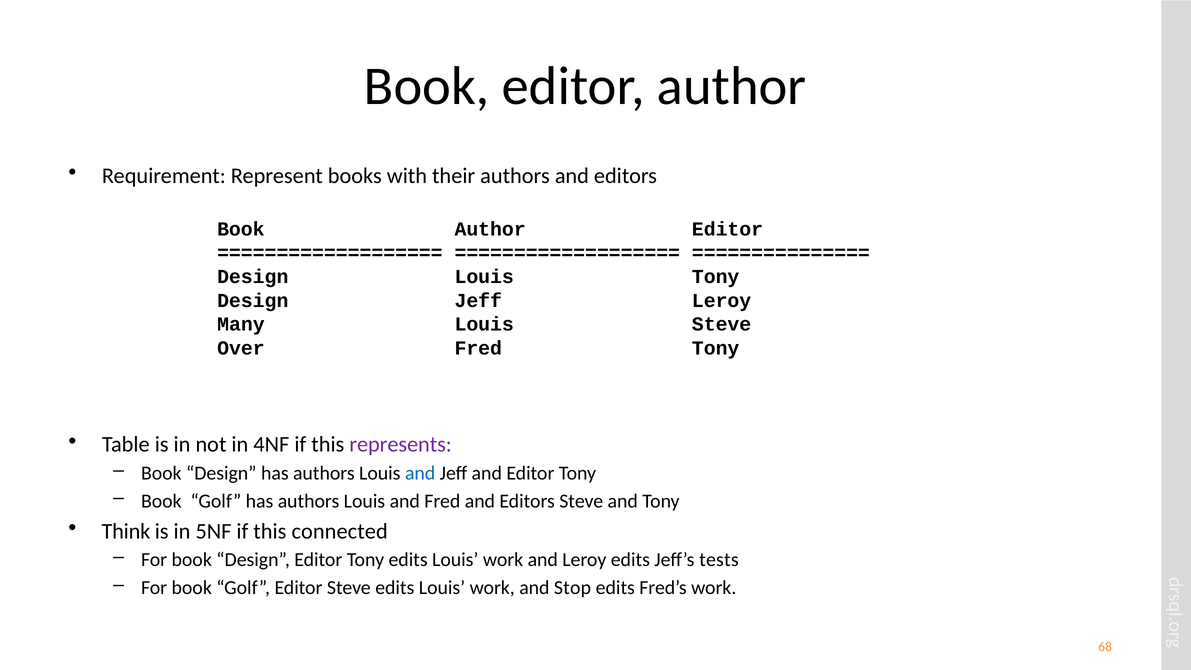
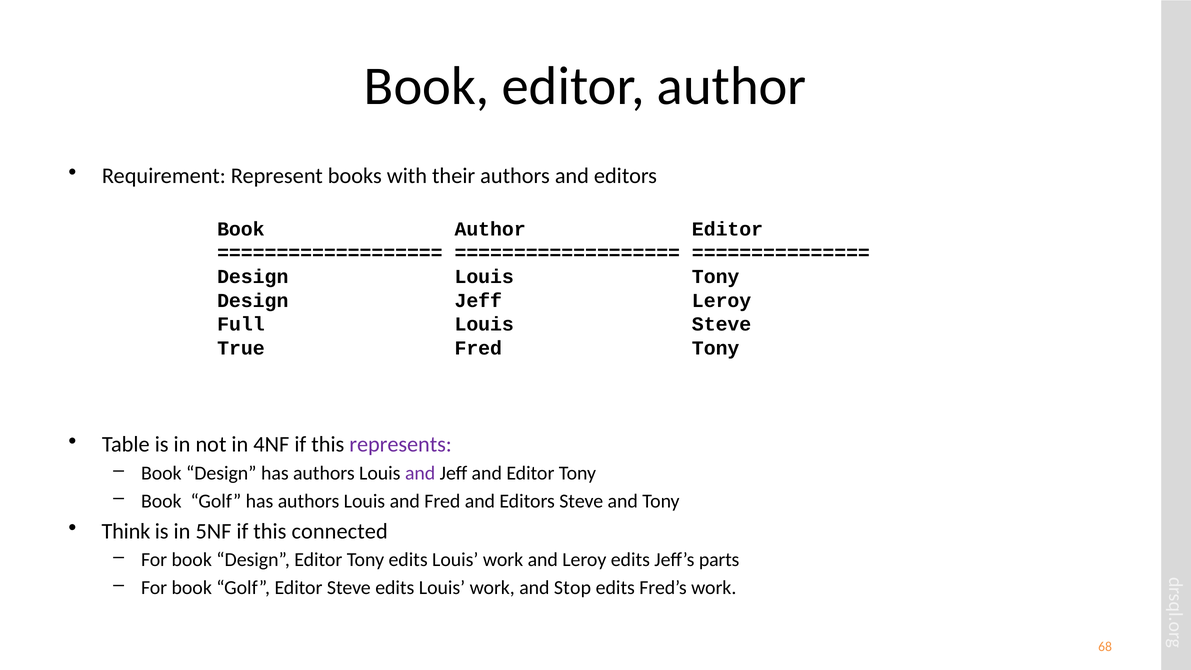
Many: Many -> Full (241, 324)
Over: Over -> True (241, 348)
and colour: blue -> purple (420, 473)
tests: tests -> parts (719, 560)
